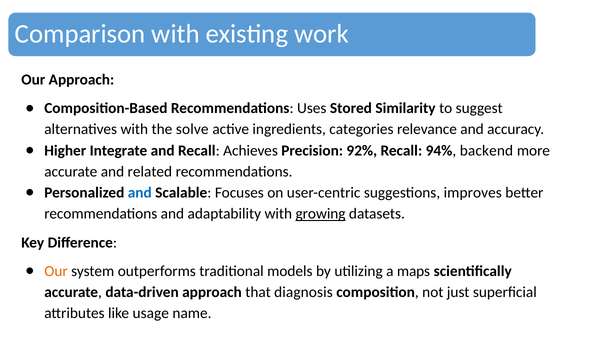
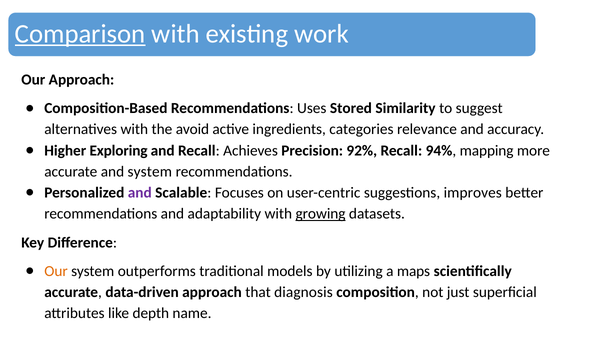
Comparison underline: none -> present (80, 34)
solve: solve -> avoid (192, 130)
Integrate: Integrate -> Exploring (119, 151)
backend: backend -> mapping (487, 151)
and related: related -> system (150, 172)
and colour: blue -> purple (140, 193)
usage: usage -> depth (151, 314)
